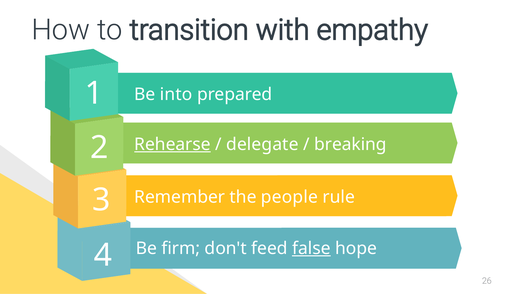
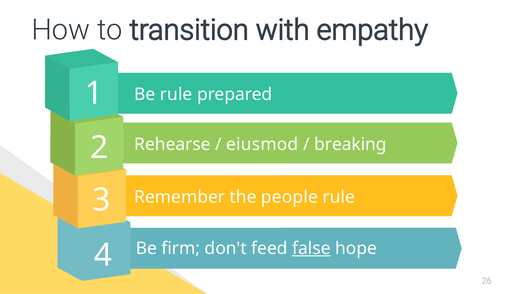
Be into: into -> rule (176, 95)
Rehearse underline: present -> none (172, 144)
delegate: delegate -> eiusmod (262, 144)
